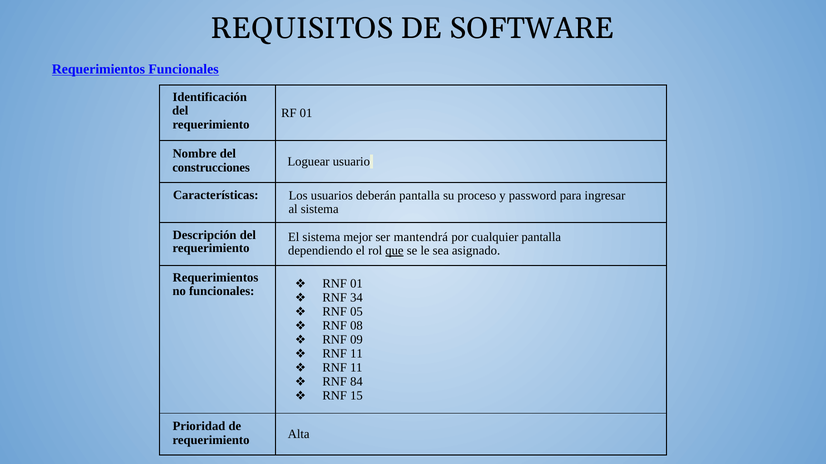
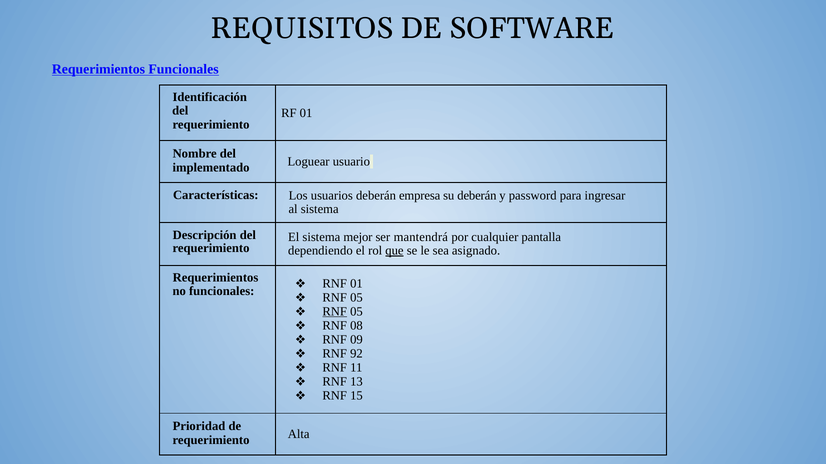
construcciones: construcciones -> implementado (211, 168)
deberán pantalla: pantalla -> empresa (420, 196)
su proceso: proceso -> deberán (477, 196)
34: 34 -> 05 (356, 298)
RNF underline: none -> present (335, 312)
11: 11 -> 92 (356, 354)
84: 84 -> 13 (356, 382)
